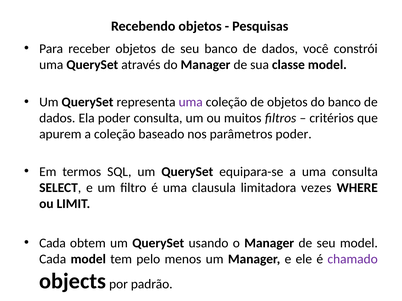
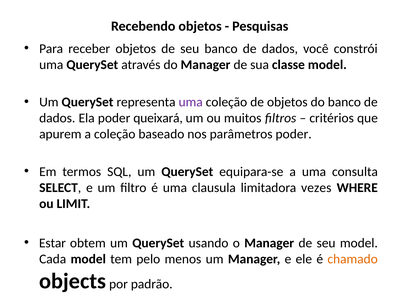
poder consulta: consulta -> queixará (158, 118)
Cada: Cada -> Estar (52, 243)
chamado colour: purple -> orange (353, 259)
